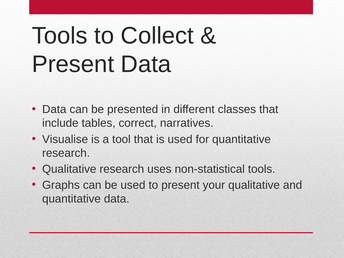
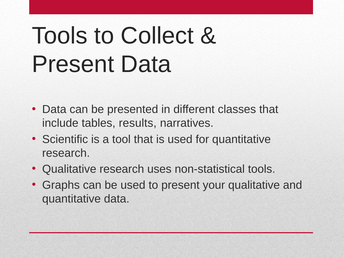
correct: correct -> results (138, 123)
Visualise: Visualise -> Scientific (65, 139)
